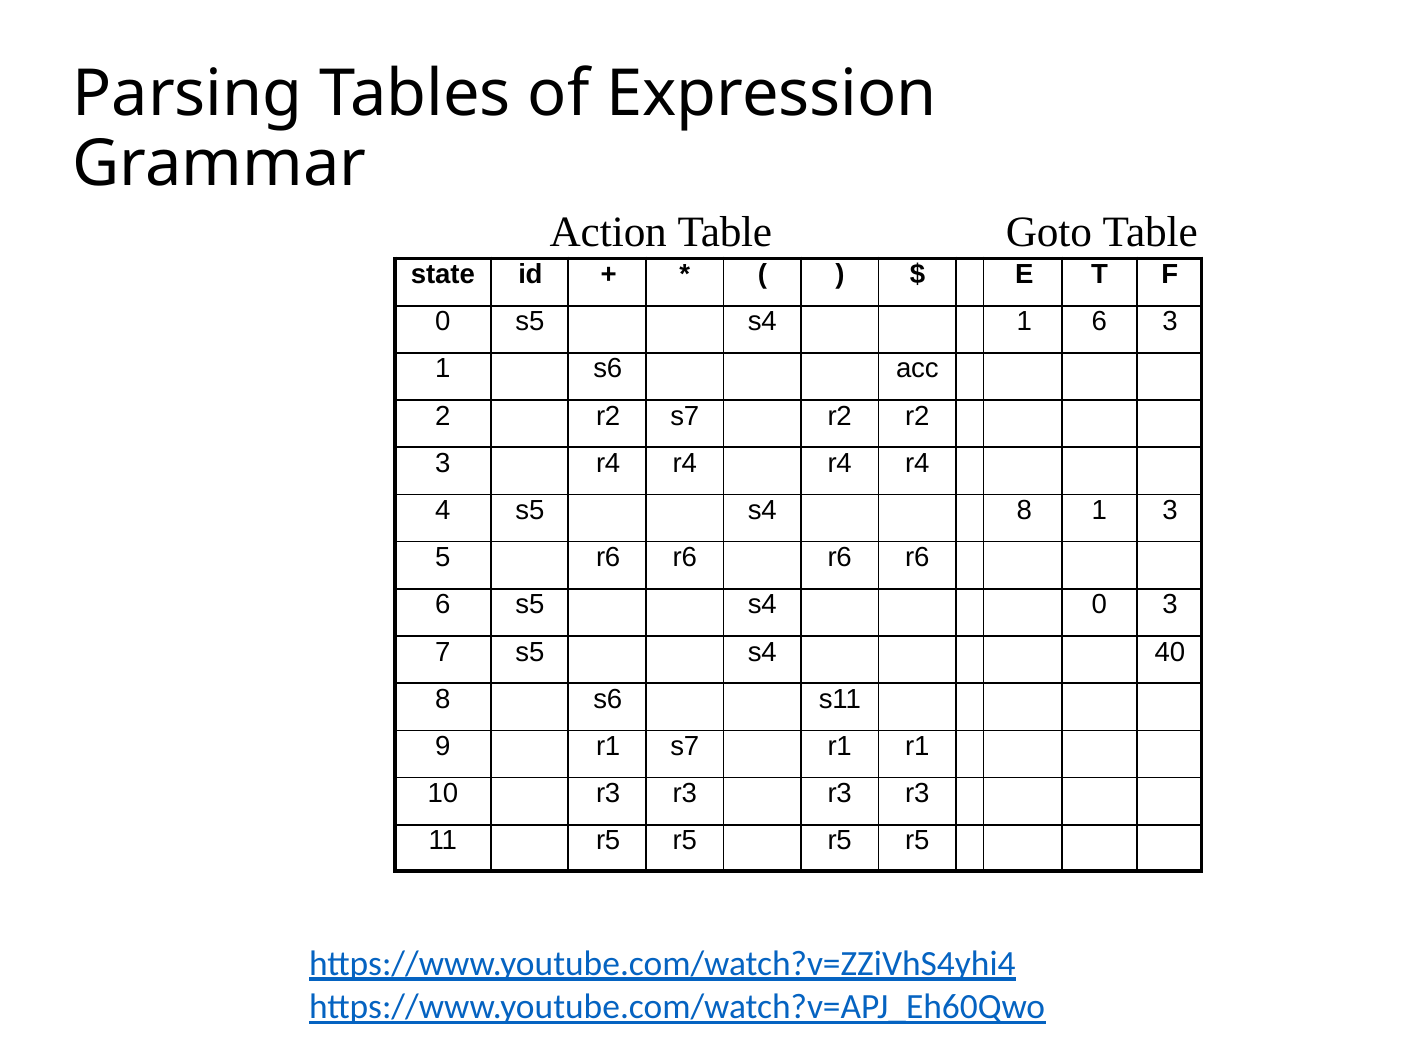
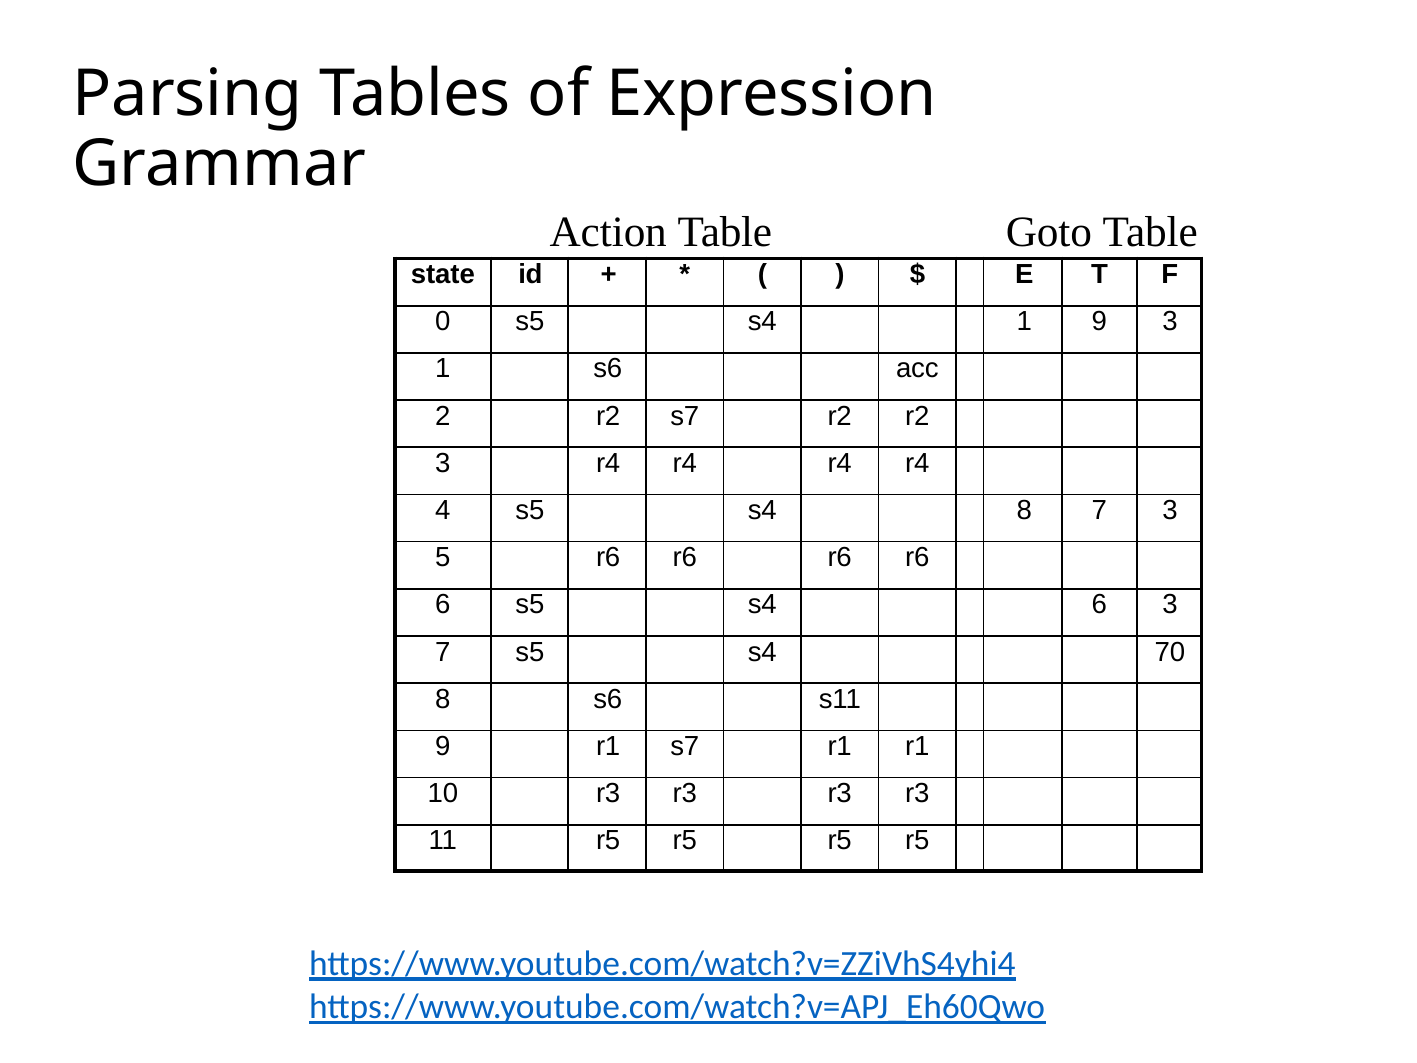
1 6: 6 -> 9 (1099, 322)
8 1: 1 -> 7 (1099, 510)
s4 0: 0 -> 6 (1099, 605)
40: 40 -> 70 (1170, 652)
